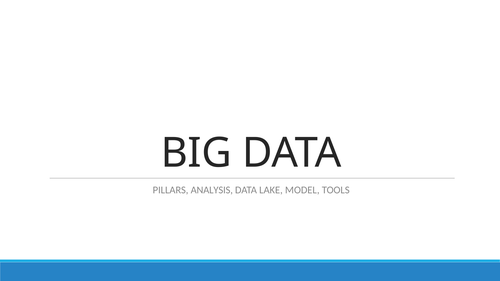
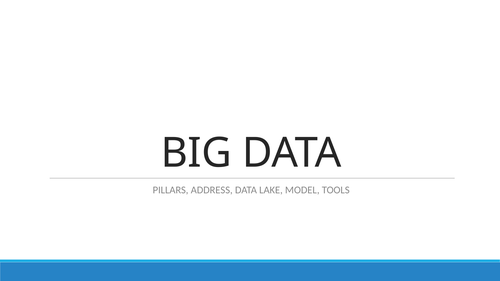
ANALYSIS: ANALYSIS -> ADDRESS (212, 190)
